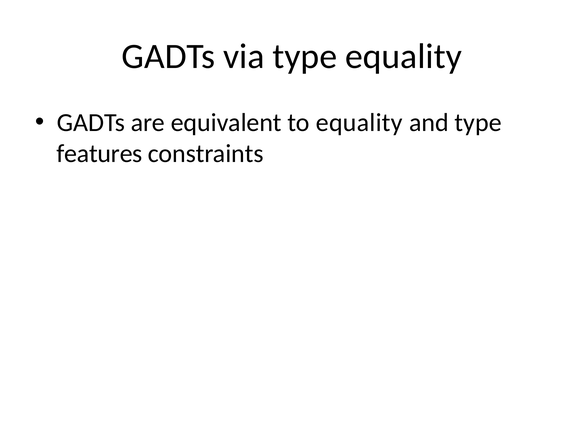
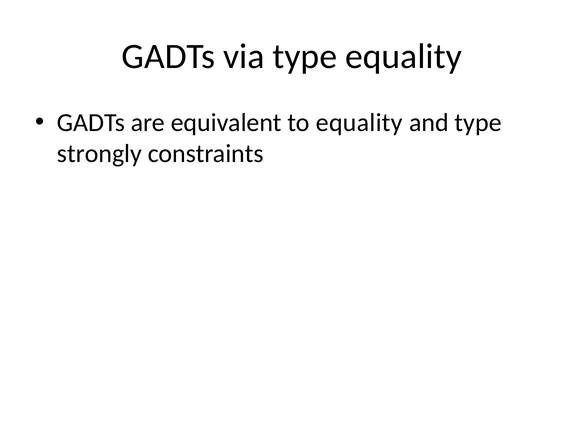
features: features -> strongly (99, 154)
